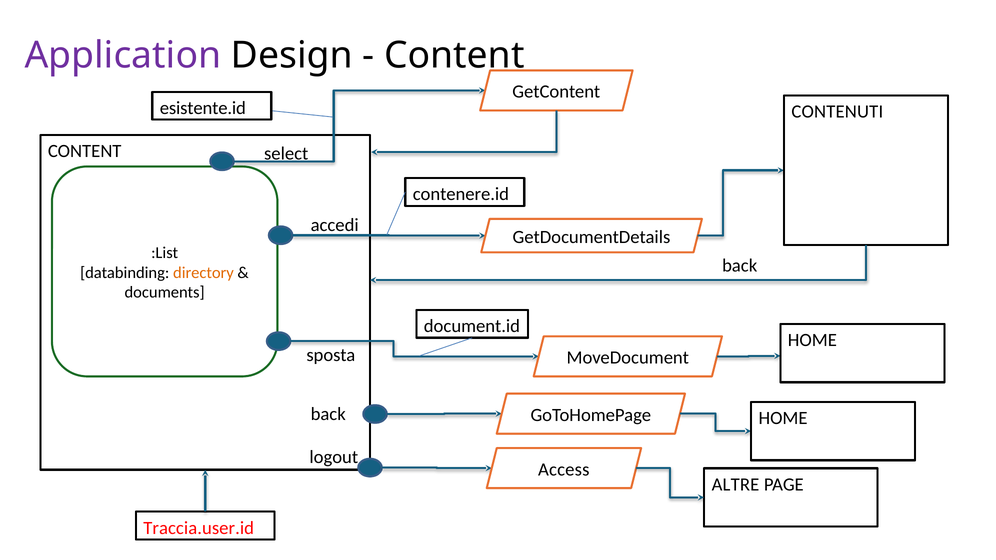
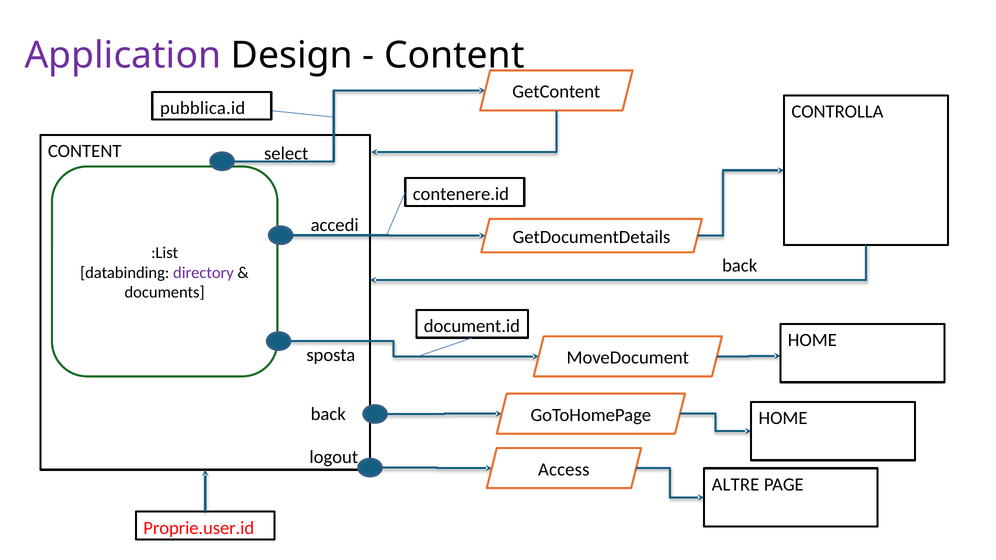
esistente.id: esistente.id -> pubblica.id (203, 108)
CONTENUTI: CONTENUTI -> CONTROLLA (837, 112)
directory colour: orange -> purple (203, 273)
Traccia.user.id: Traccia.user.id -> Proprie.user.id (199, 528)
